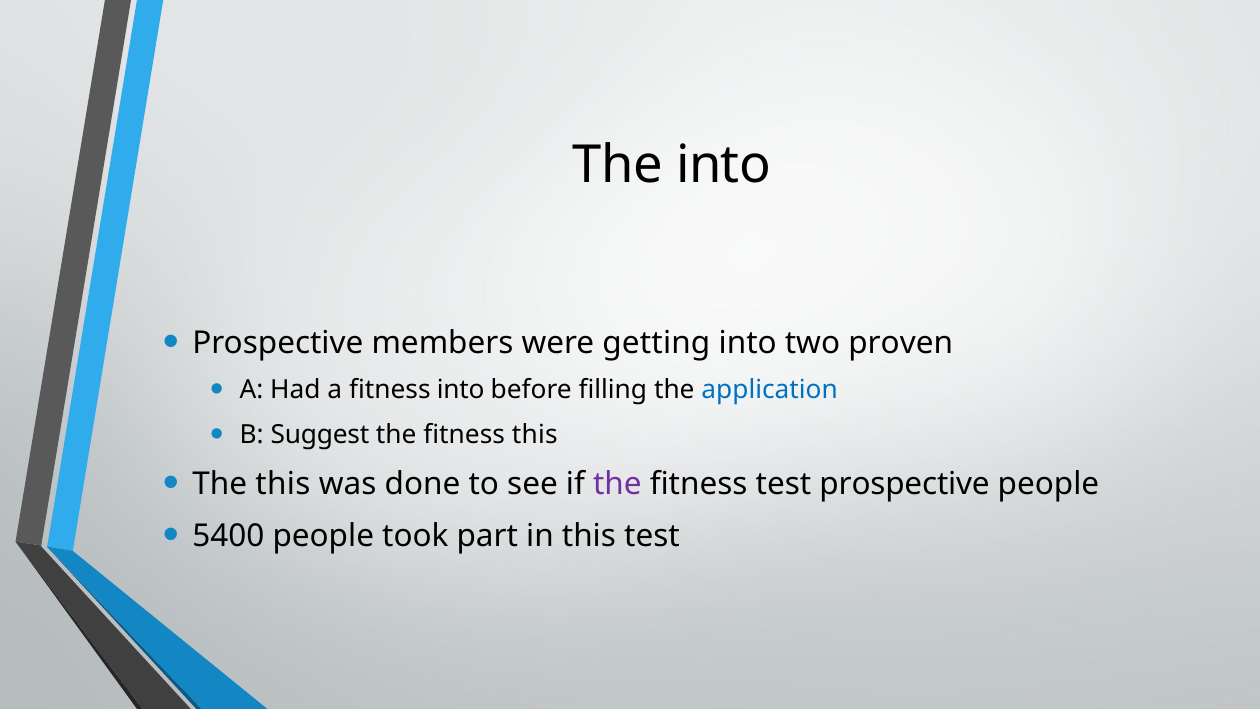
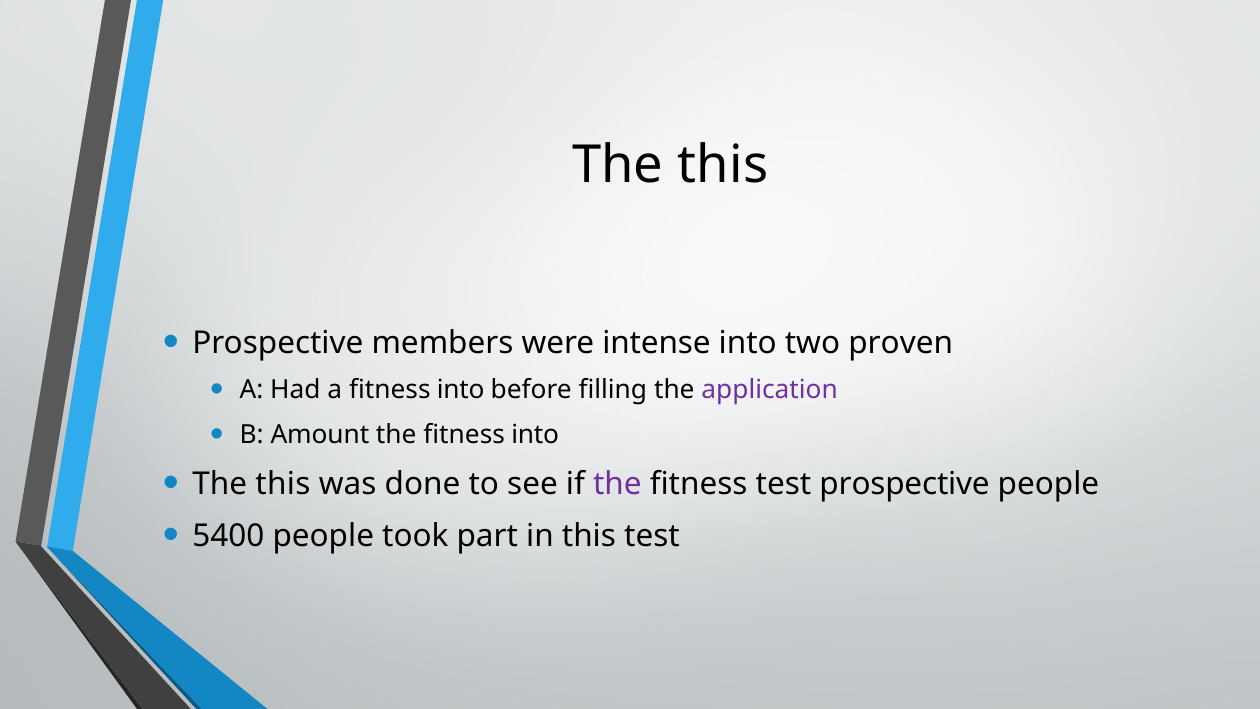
into: into -> this (723, 165)
getting: getting -> intense (657, 343)
application colour: blue -> purple (770, 390)
Suggest: Suggest -> Amount (320, 435)
the fitness this: this -> into (535, 435)
